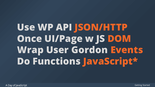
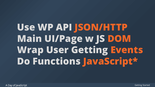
Once: Once -> Main (30, 39)
User Gordon: Gordon -> Getting (90, 50)
